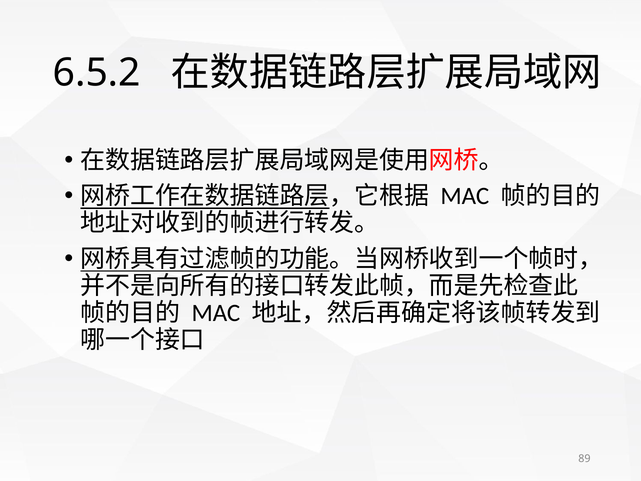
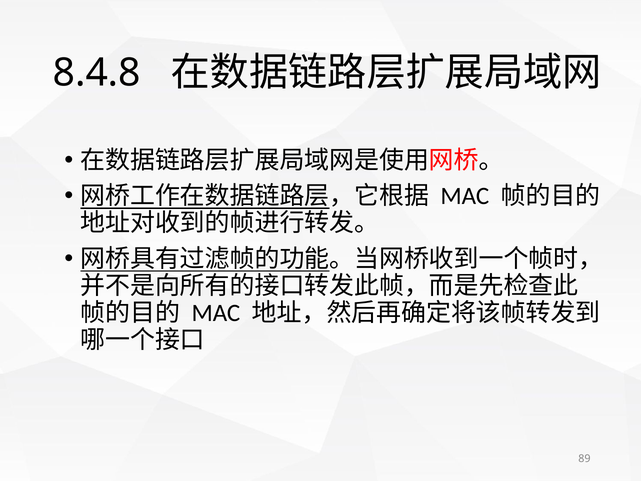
6.5.2: 6.5.2 -> 8.4.8 (97, 73)
